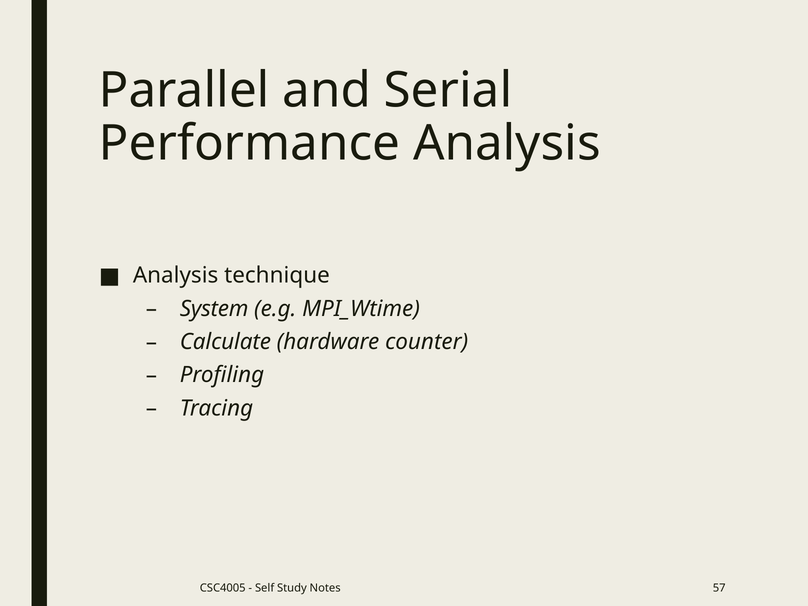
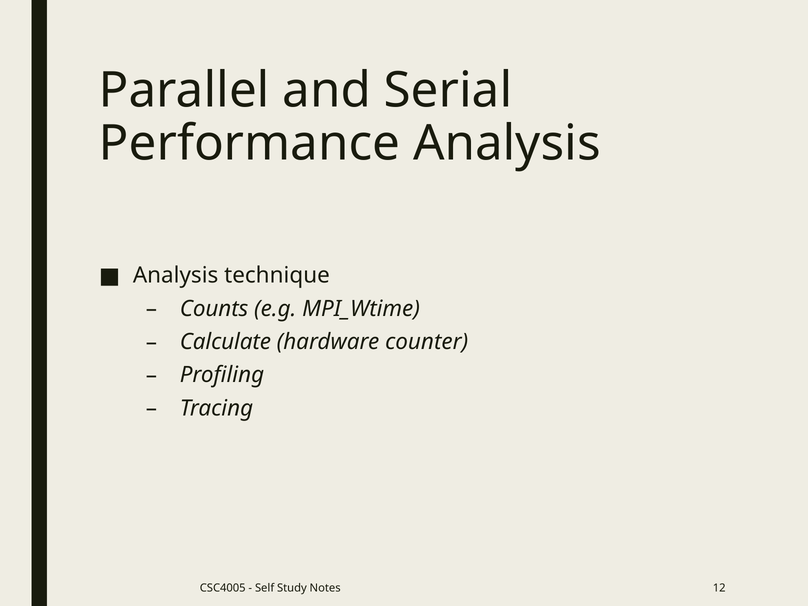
System: System -> Counts (214, 309)
57: 57 -> 12 (719, 588)
